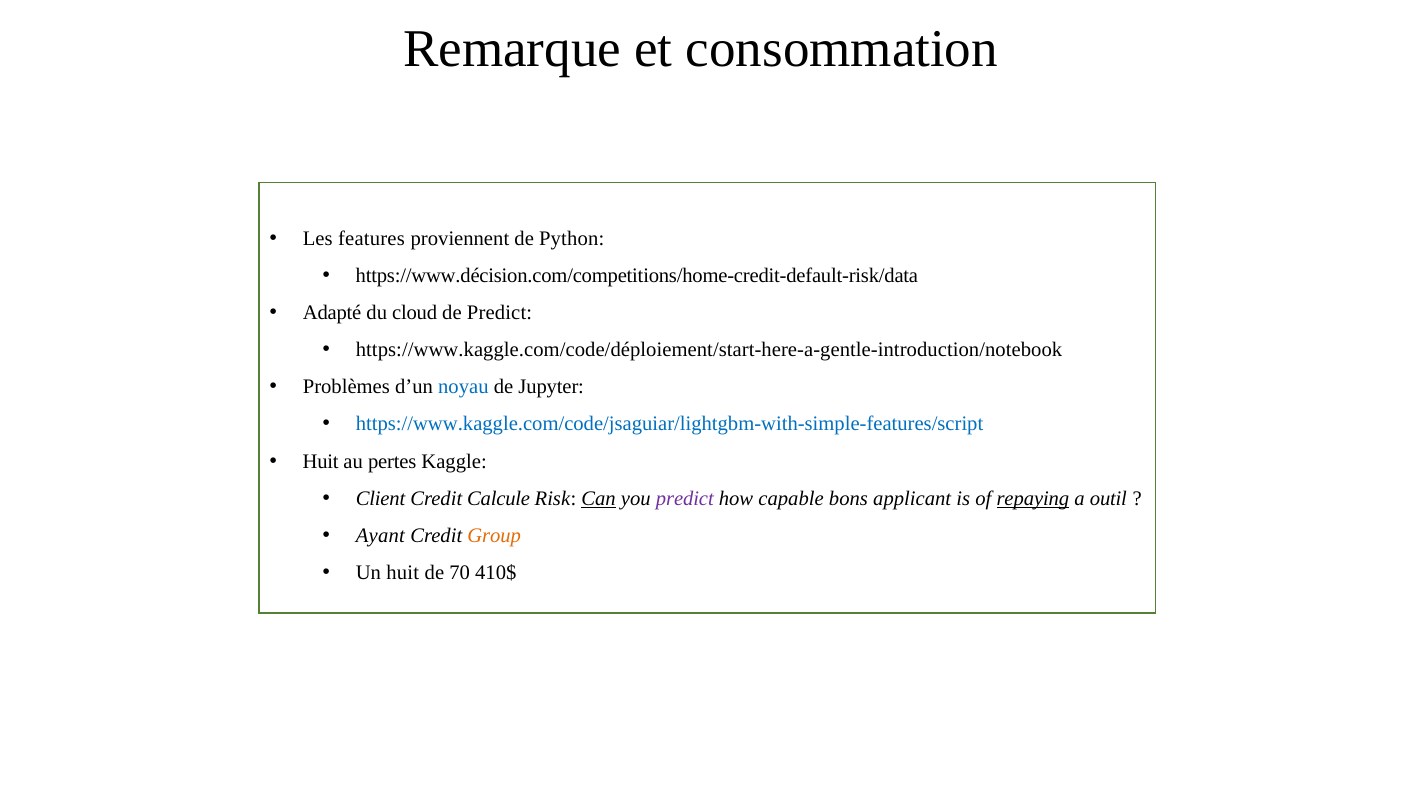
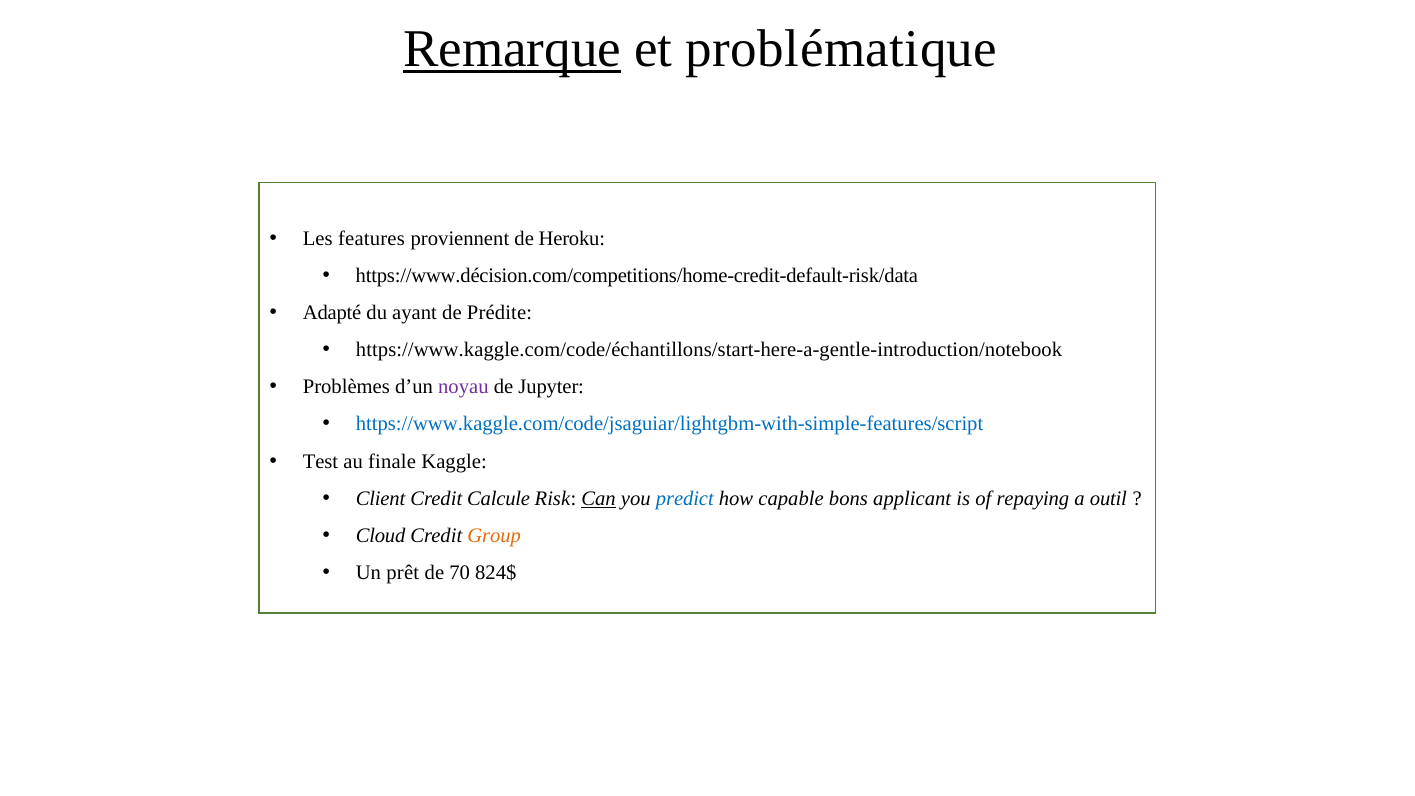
Remarque underline: none -> present (512, 49)
consommation: consommation -> problématique (842, 49)
Python: Python -> Heroku (572, 238)
cloud: cloud -> ayant (415, 313)
de Predict: Predict -> Prédite (500, 313)
https://www.kaggle.com/code/déploiement/start-here-a-gentle-introduction/notebook: https://www.kaggle.com/code/déploiement/start-here-a-gentle-introduction/notebook -> https://www.kaggle.com/code/échantillons/start-here-a-gentle-introduction/notebook (709, 350)
noyau colour: blue -> purple (463, 387)
Huit: Huit -> Test (320, 461)
pertes: pertes -> finale (392, 461)
predict colour: purple -> blue (685, 498)
repaying underline: present -> none (1033, 498)
Ayant: Ayant -> Cloud (381, 536)
Un huit: huit -> prêt (403, 573)
410$: 410$ -> 824$ (496, 573)
